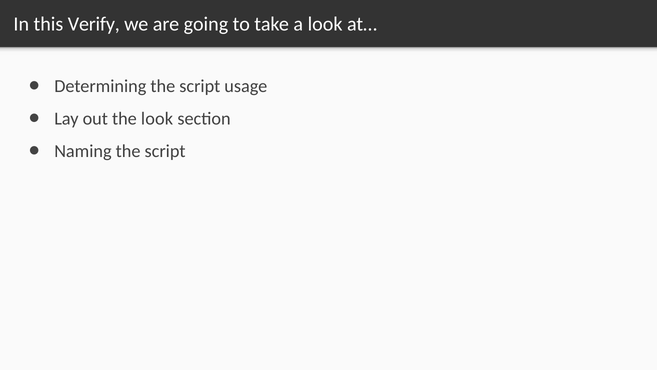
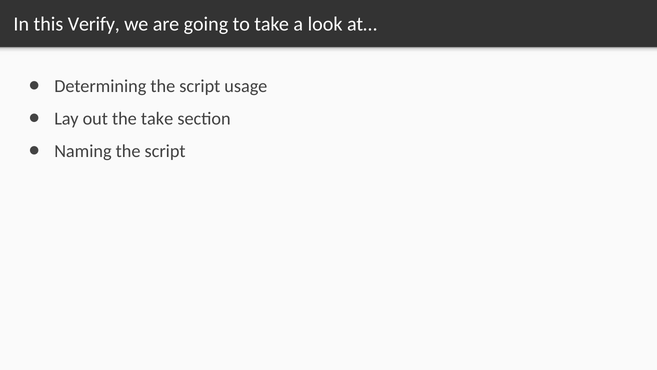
the look: look -> take (157, 118)
